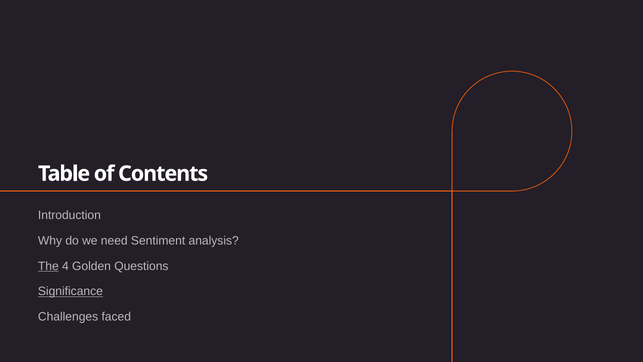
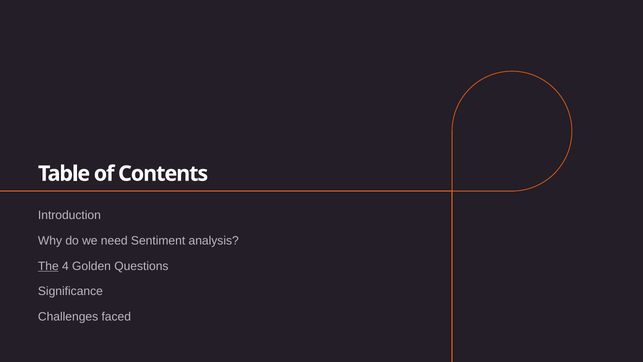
Significance underline: present -> none (70, 291)
